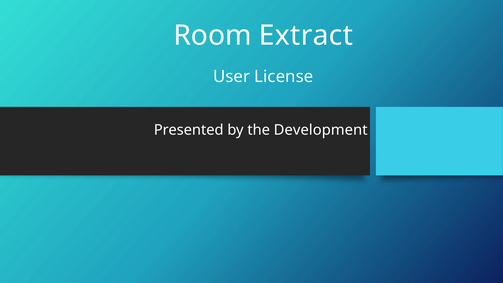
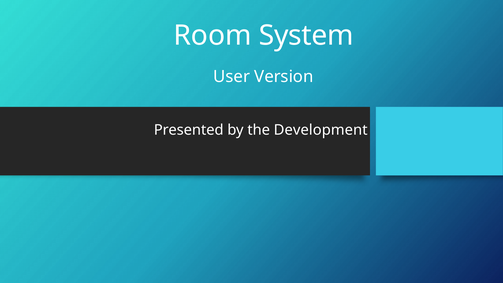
Extract: Extract -> System (306, 36)
License: License -> Version (284, 77)
